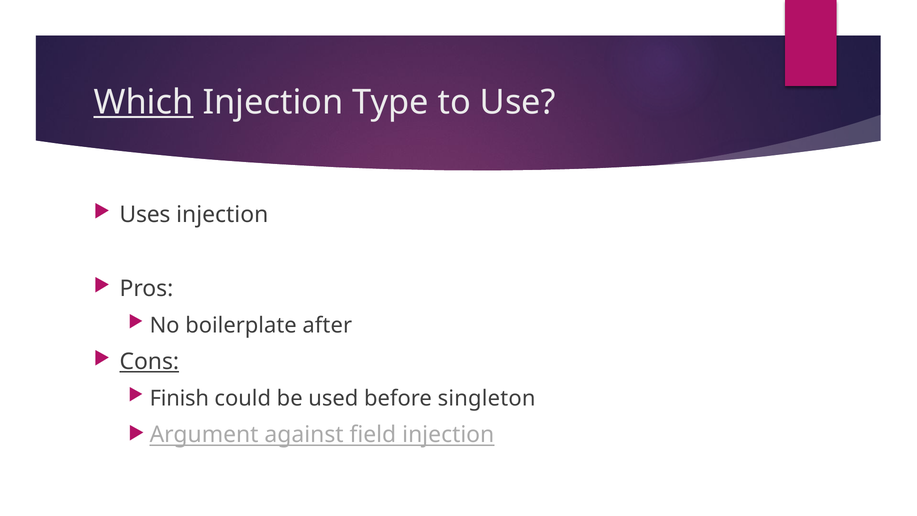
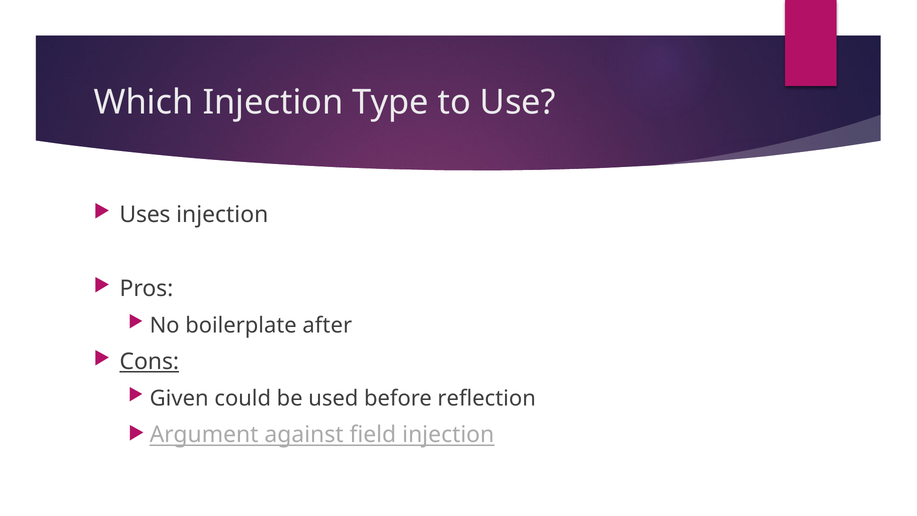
Which underline: present -> none (144, 102)
Finish: Finish -> Given (179, 398)
singleton: singleton -> reflection (487, 398)
